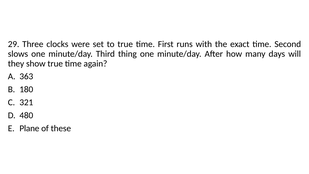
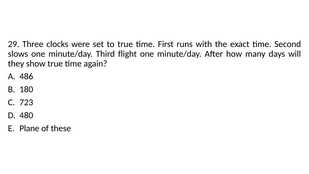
thing: thing -> flight (127, 54)
363: 363 -> 486 (26, 76)
321: 321 -> 723 (26, 102)
